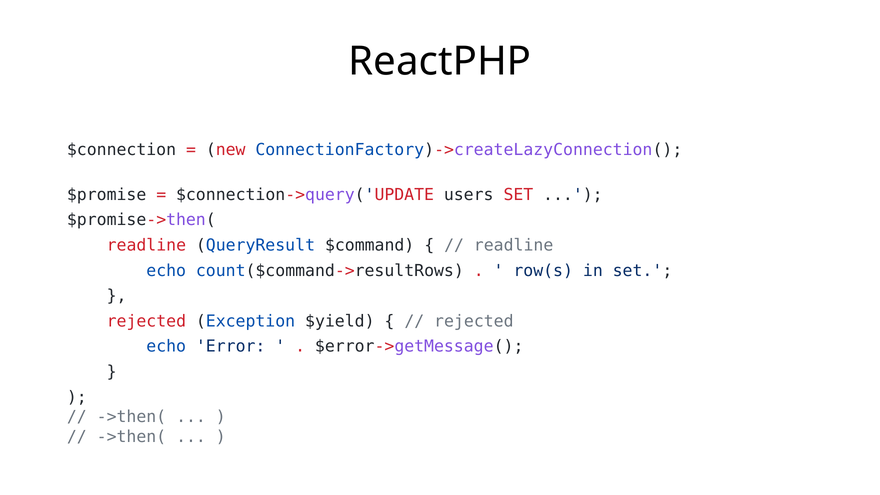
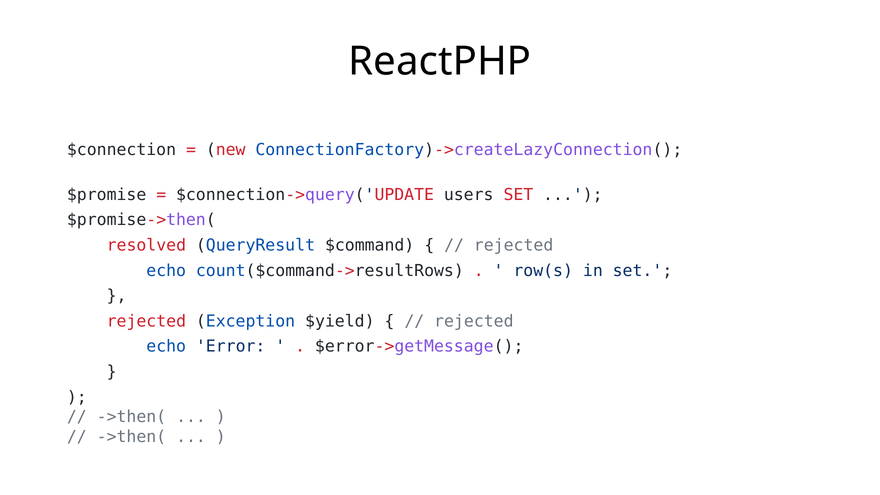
readline: readline -> resolved (146, 245)
readline: readline -> rejected (514, 245)
